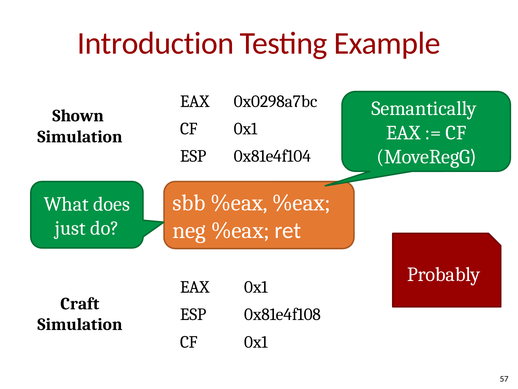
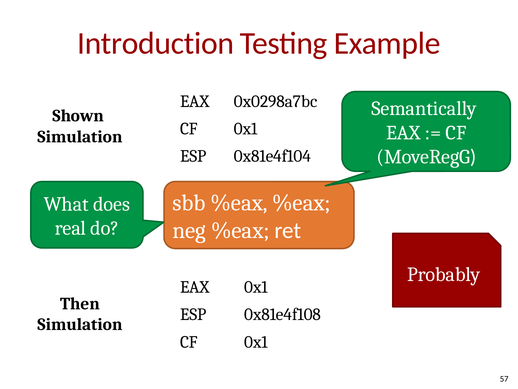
just: just -> real (70, 228)
Craft: Craft -> Then (80, 303)
